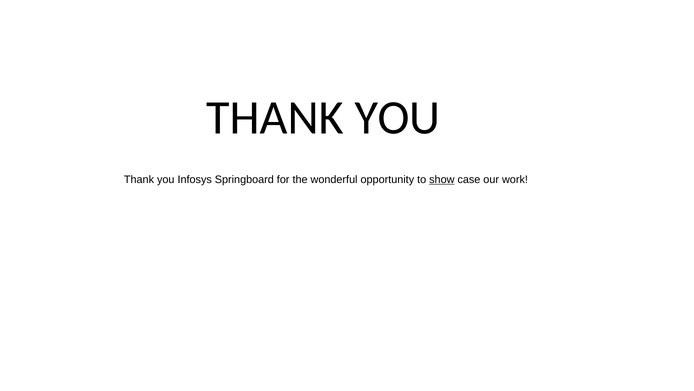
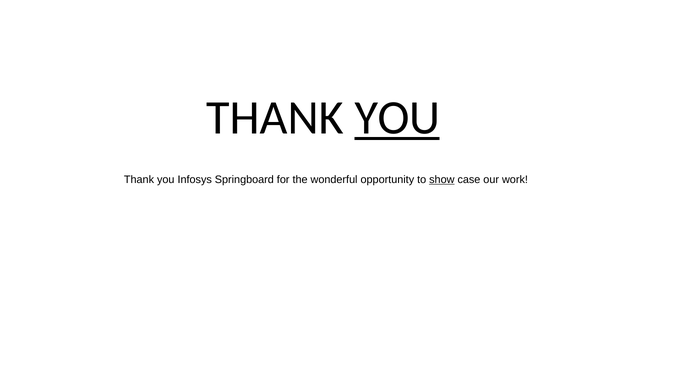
YOU underline: none -> present (397, 118)
